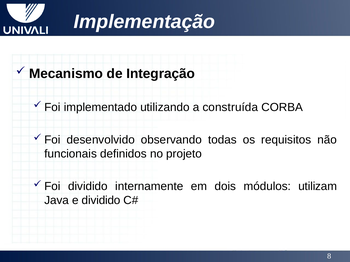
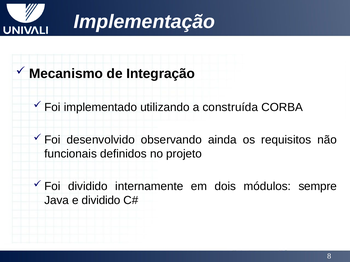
todas: todas -> ainda (222, 140)
utilizam: utilizam -> sempre (318, 187)
